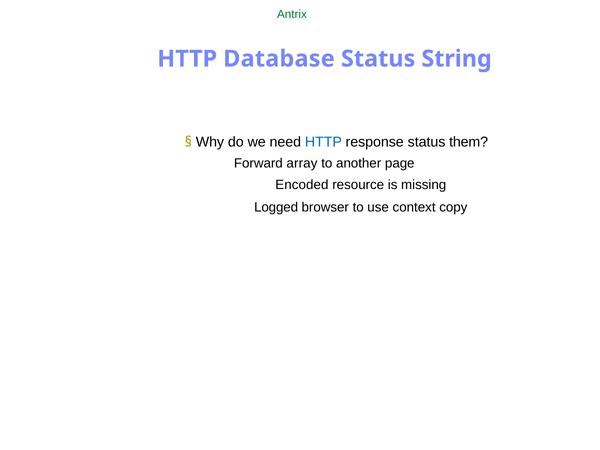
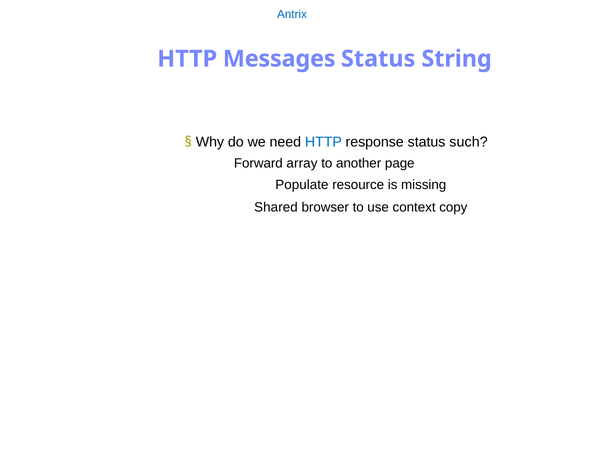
Antrix colour: green -> blue (292, 14)
Database: Database -> Messages (279, 59)
them: them -> such (468, 142)
Encoded: Encoded -> Populate (302, 185)
Logged: Logged -> Shared (276, 207)
